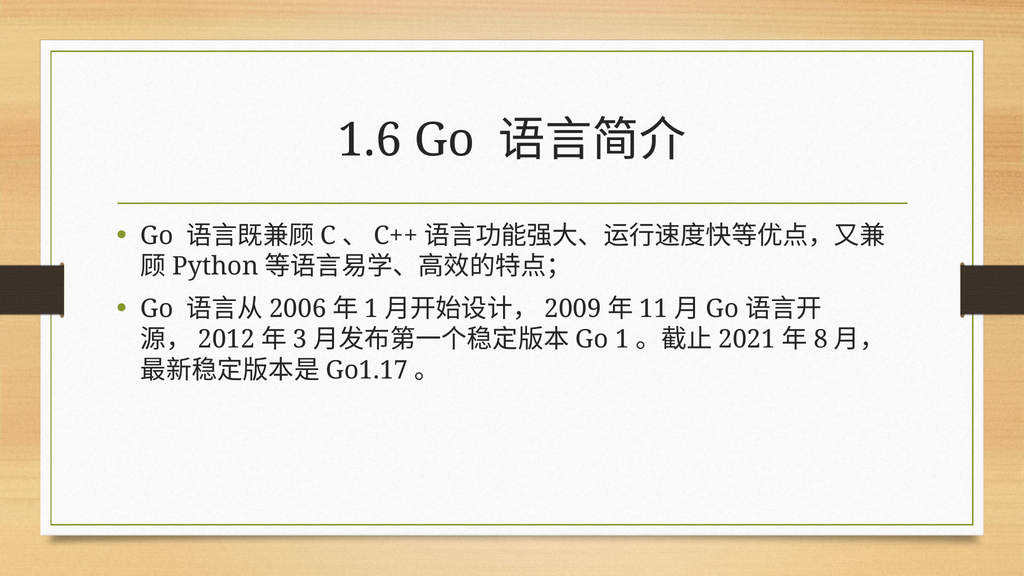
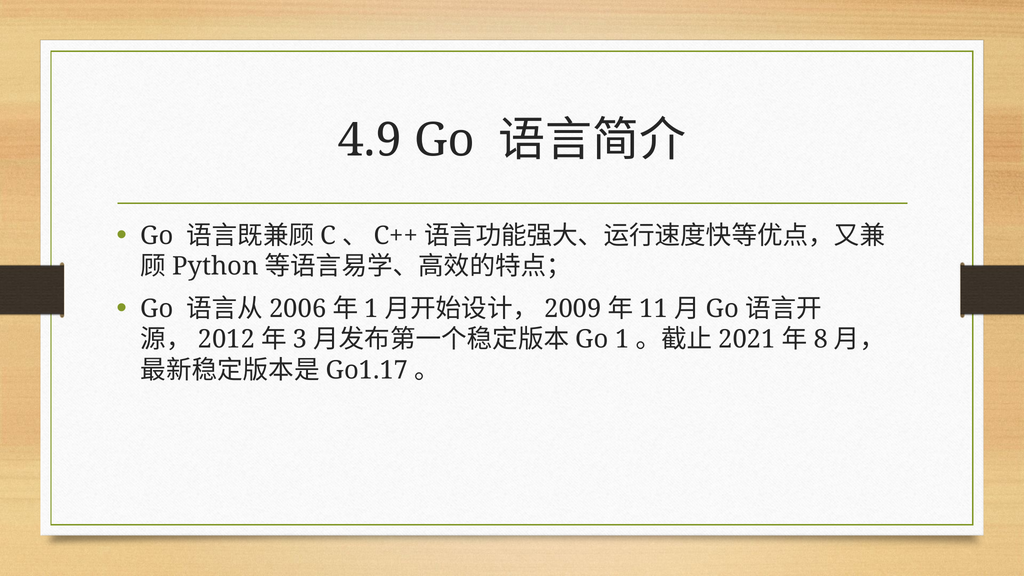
1.6: 1.6 -> 4.9 (370, 141)
